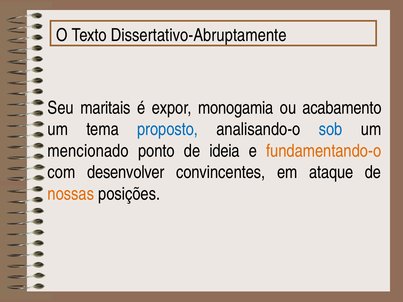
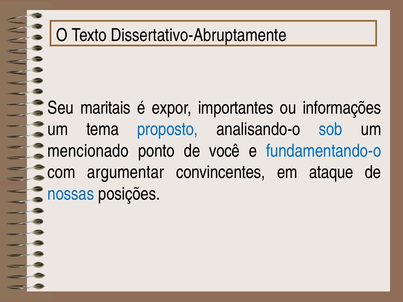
monogamia: monogamia -> importantes (236, 108)
acabamento: acabamento -> informações (342, 108)
ideia: ideia -> você (225, 151)
fundamentando-o colour: orange -> blue (324, 151)
desenvolver: desenvolver -> argumentar (126, 172)
nossas colour: orange -> blue (71, 194)
